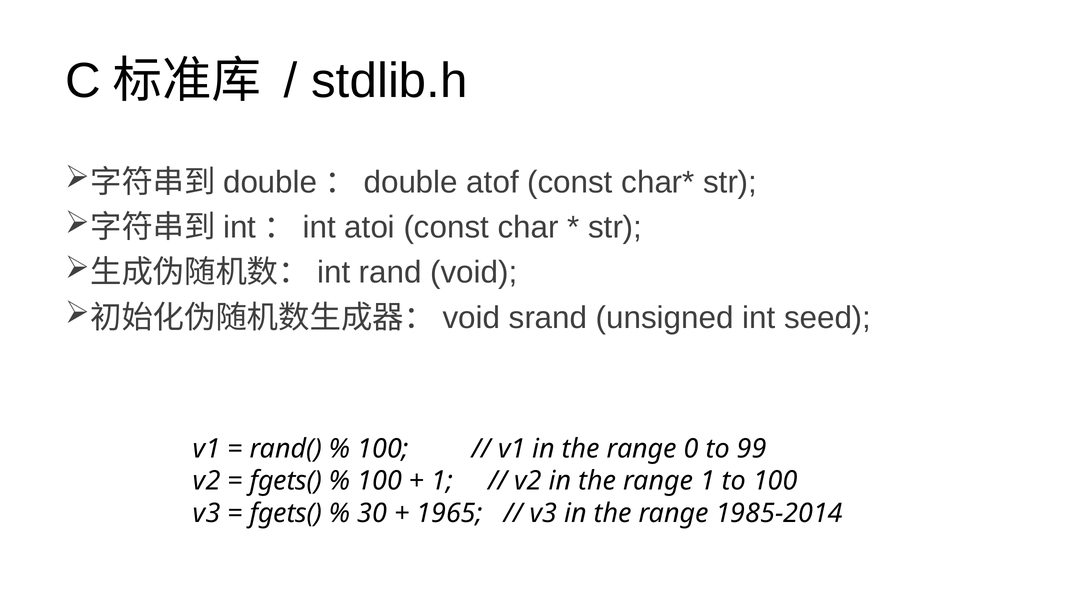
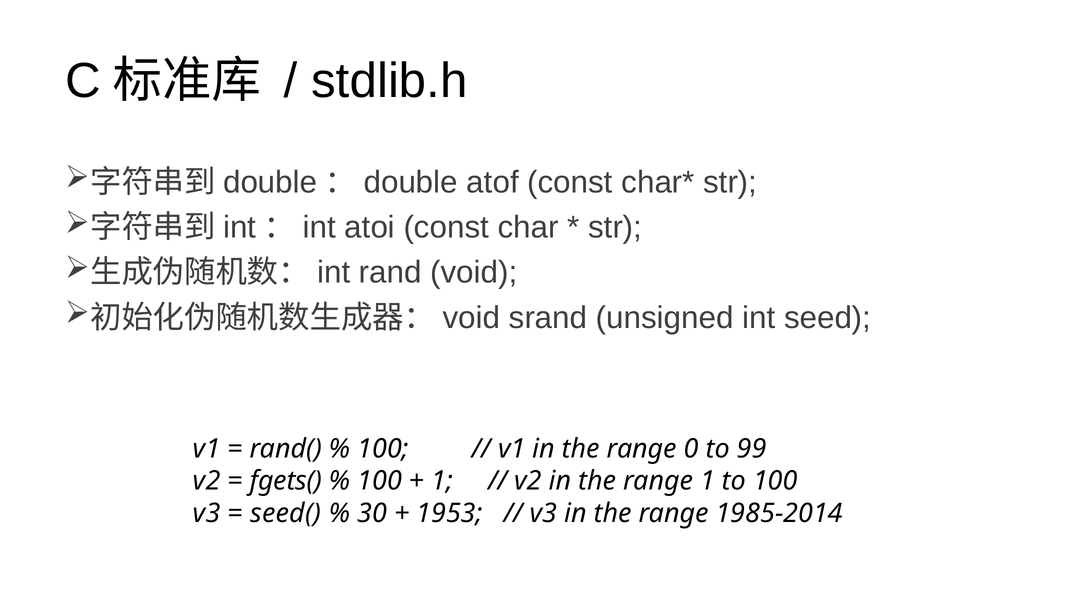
fgets(: fgets( -> seed( (286, 513)
1965: 1965 -> 1953 (450, 513)
